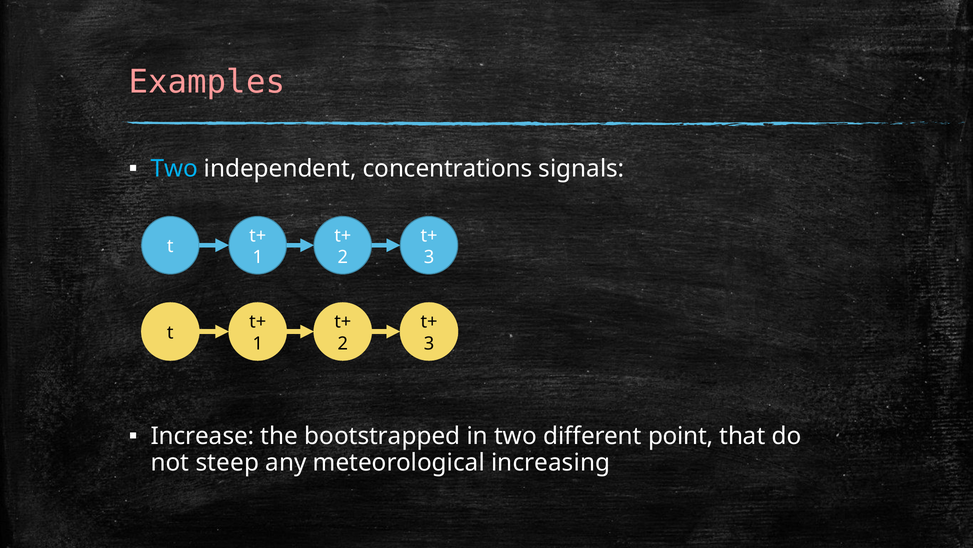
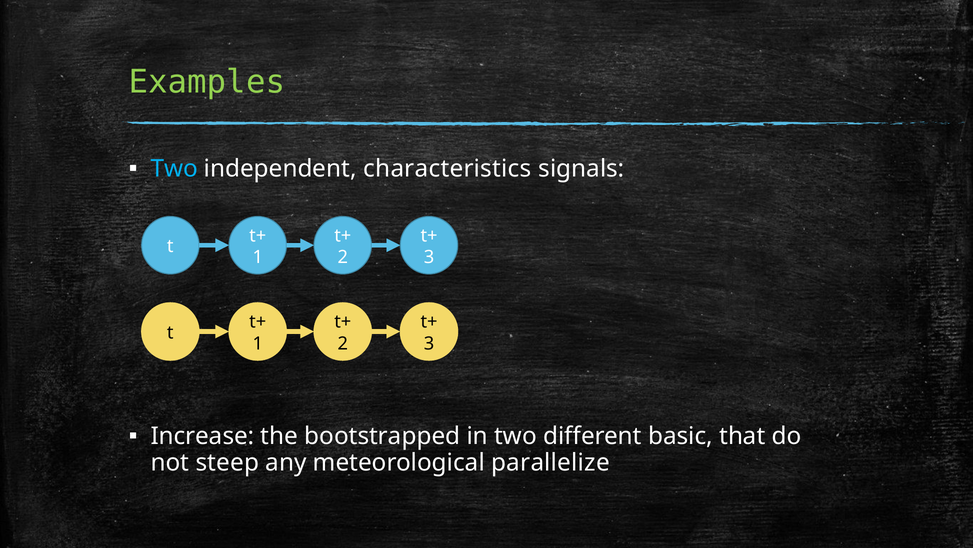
Examples colour: pink -> light green (207, 82)
concentrations: concentrations -> characteristics (447, 169)
point: point -> basic (681, 436)
increasing: increasing -> parallelize (551, 462)
